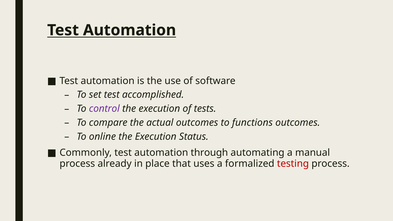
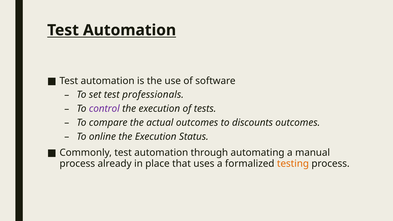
accomplished: accomplished -> professionals (153, 95)
functions: functions -> discounts (252, 123)
testing colour: red -> orange (293, 164)
